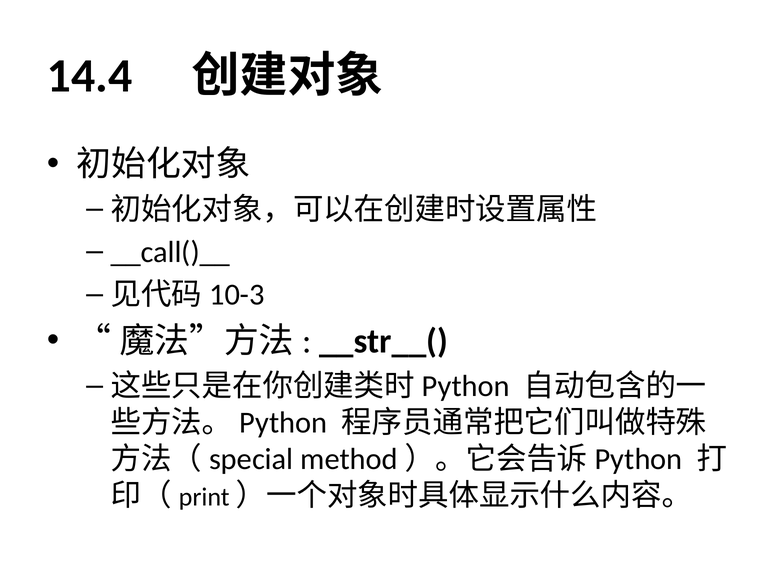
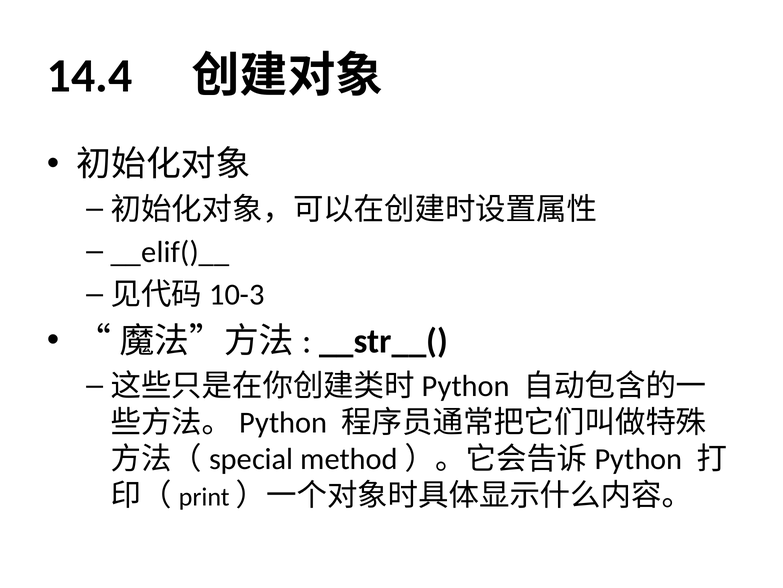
__call()__: __call()__ -> __elif()__ (170, 252)
